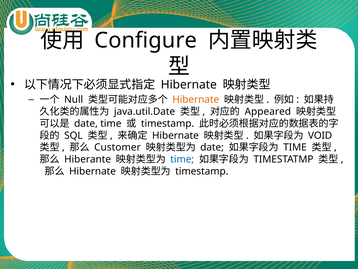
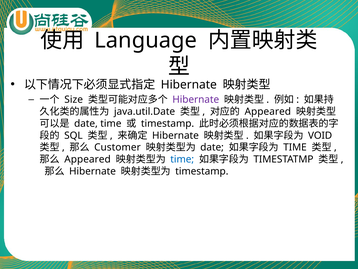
Configure: Configure -> Language (146, 40)
Null: Null -> Size (74, 99)
Hibernate colour: orange -> purple (196, 99)
Hiberante: Hiberante -> Appeared (88, 159)
